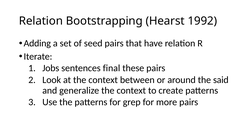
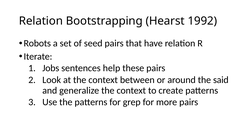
Adding: Adding -> Robots (37, 43)
final: final -> help (112, 68)
